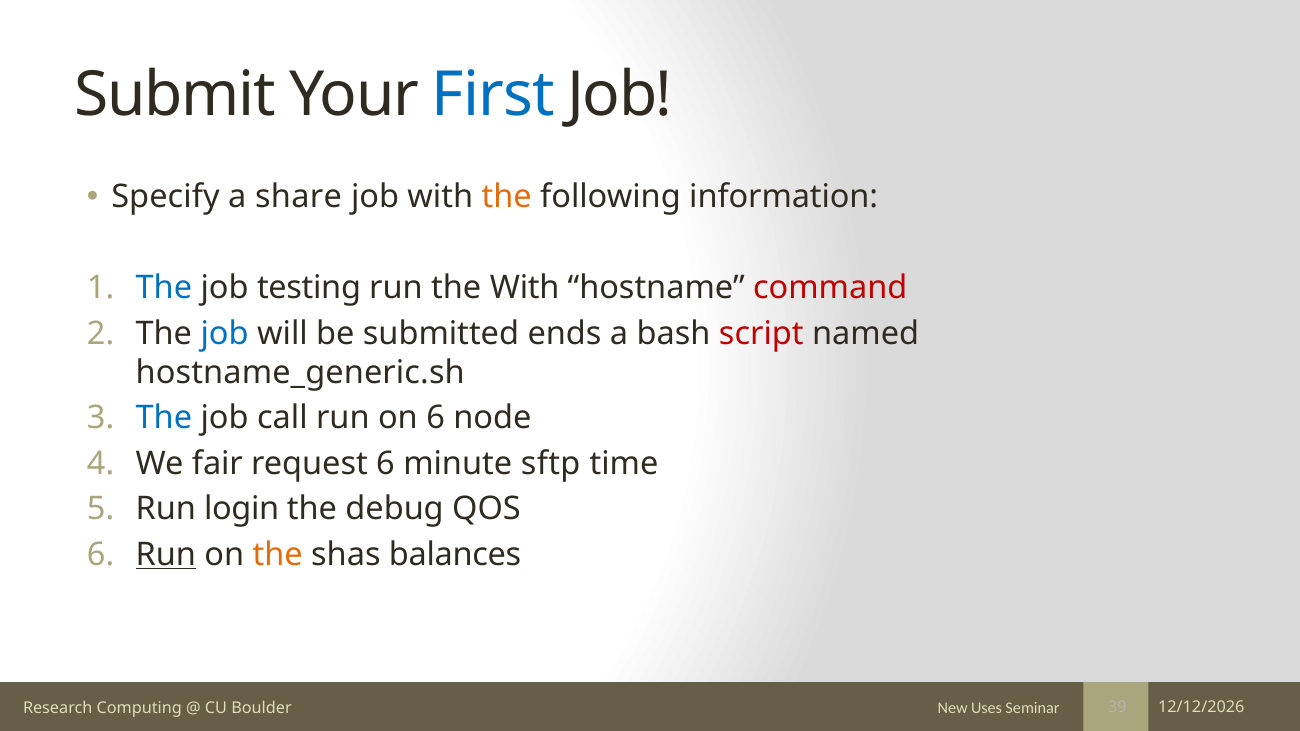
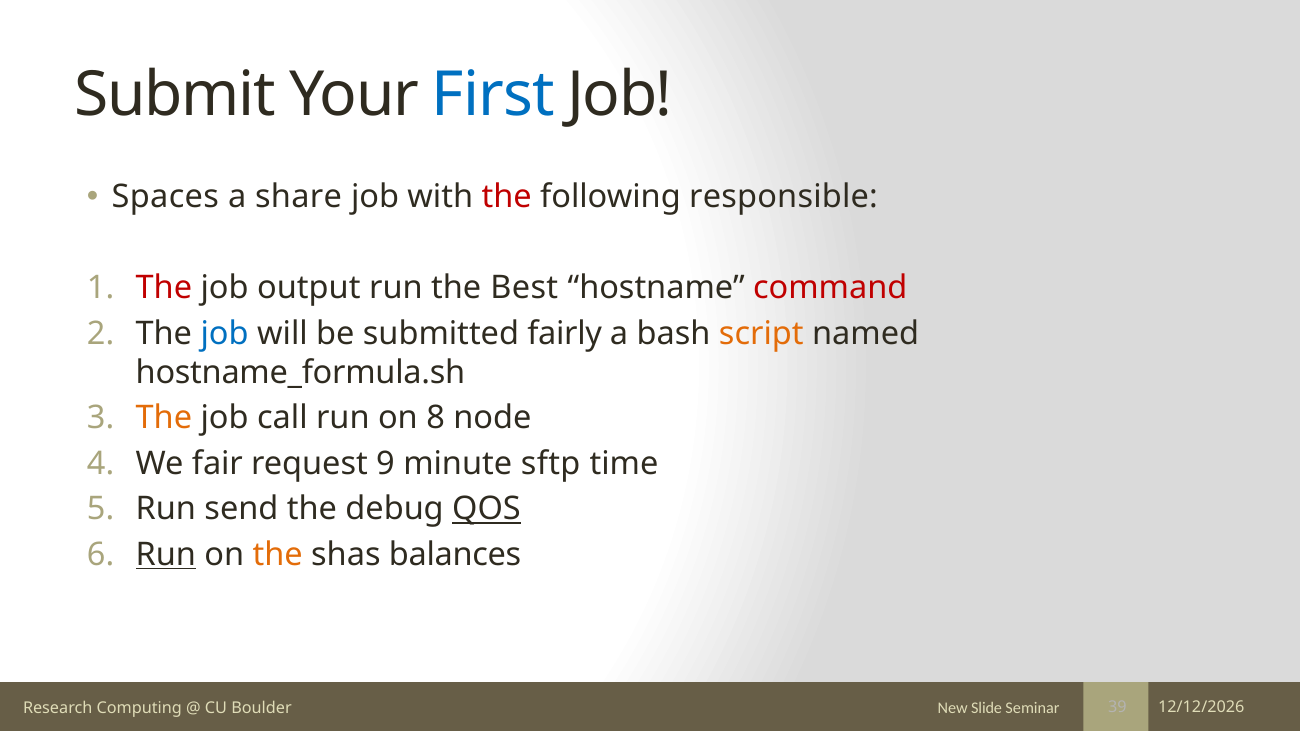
Specify: Specify -> Spaces (165, 197)
the colour: orange -> red (507, 197)
information: information -> responsible (784, 197)
The colour: blue -> red (164, 288)
testing: testing -> output (309, 288)
the With: With -> Best (524, 288)
ends: ends -> fairly (565, 334)
script colour: red -> orange (761, 334)
hostname_generic.sh: hostname_generic.sh -> hostname_formula.sh (300, 373)
The colour: blue -> orange (164, 418)
on 6: 6 -> 8 (436, 418)
request 6: 6 -> 9 (386, 464)
login: login -> send (241, 509)
QOS underline: none -> present (487, 509)
Uses: Uses -> Slide (987, 708)
